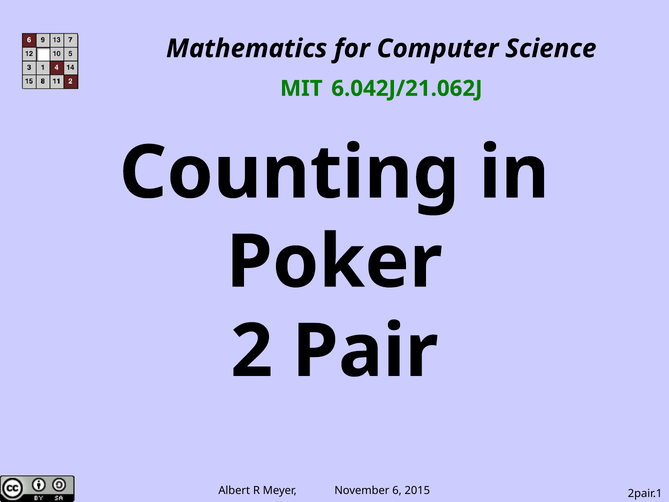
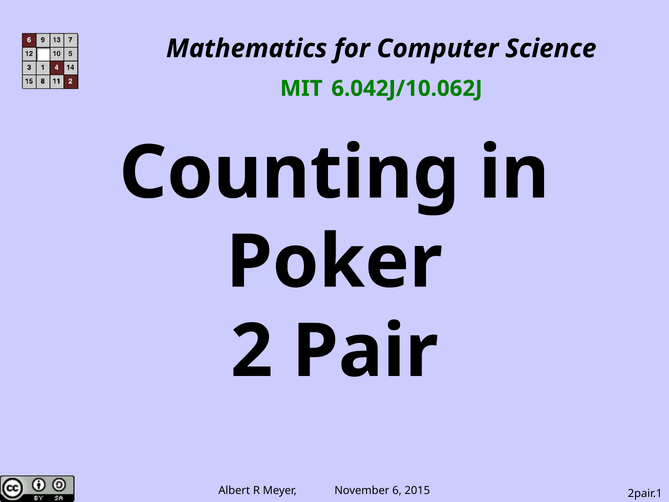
6.042J/21.062J: 6.042J/21.062J -> 6.042J/10.062J (407, 88)
